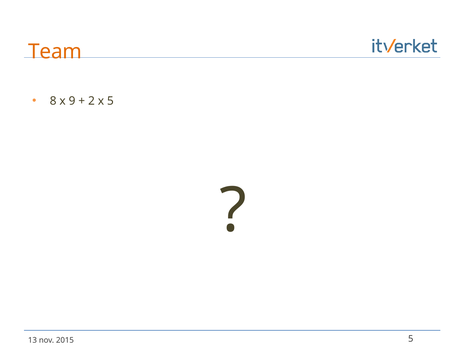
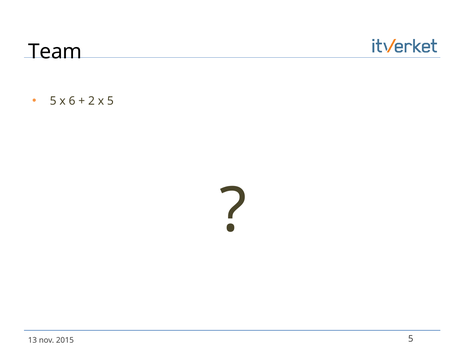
Team colour: orange -> black (55, 52)
8: 8 -> 5 (53, 101)
9: 9 -> 6 (72, 101)
